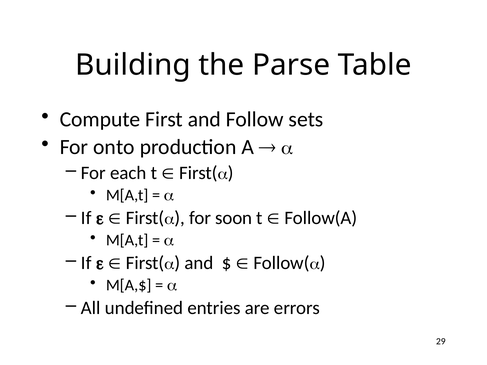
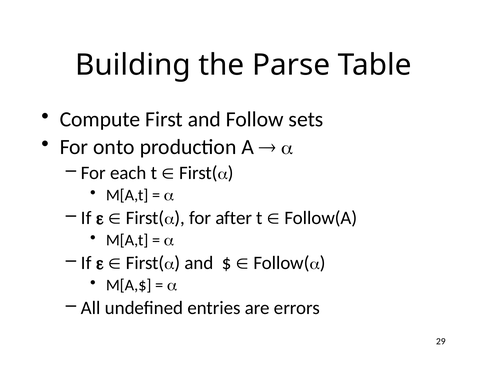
soon: soon -> after (234, 218)
